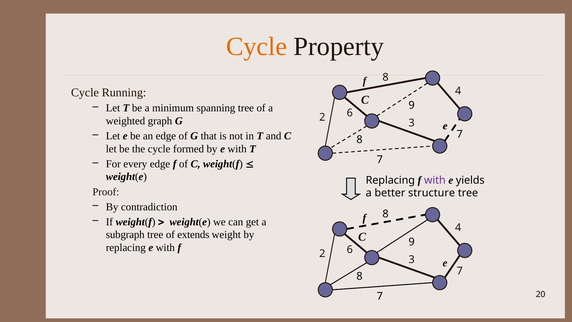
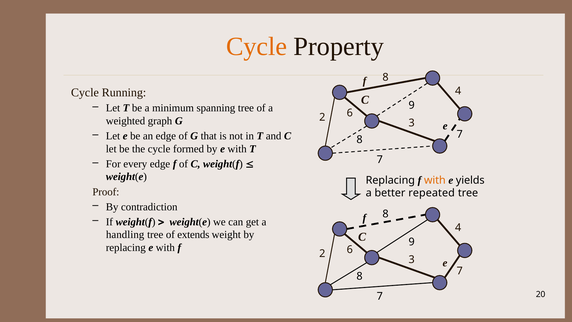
with colour: purple -> orange (435, 180)
structure: structure -> repeated (432, 193)
subgraph: subgraph -> handling (125, 235)
